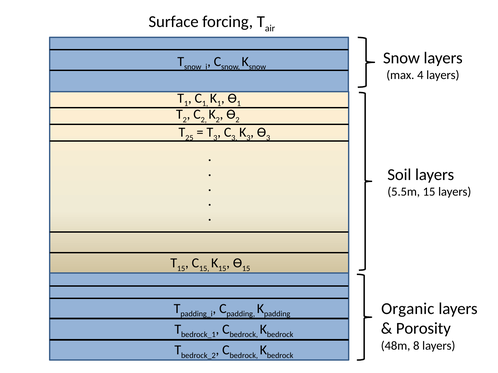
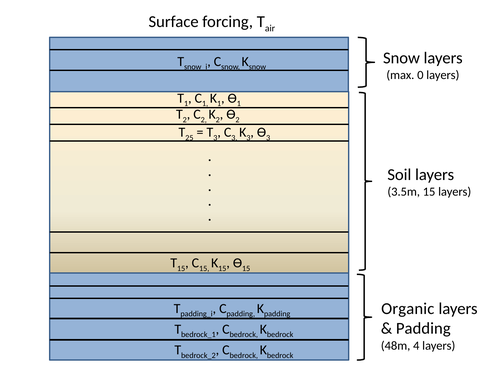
4: 4 -> 0 (420, 75)
5.5m: 5.5m -> 3.5m (404, 192)
Porosity: Porosity -> Padding (423, 329)
8: 8 -> 4 (416, 346)
